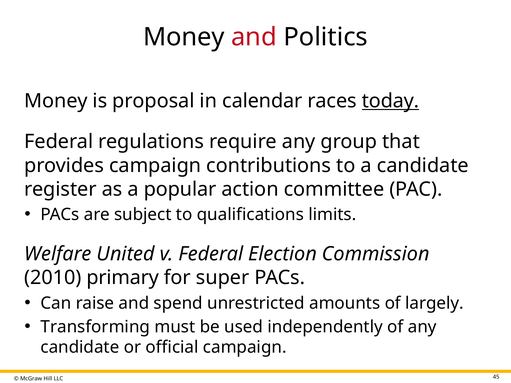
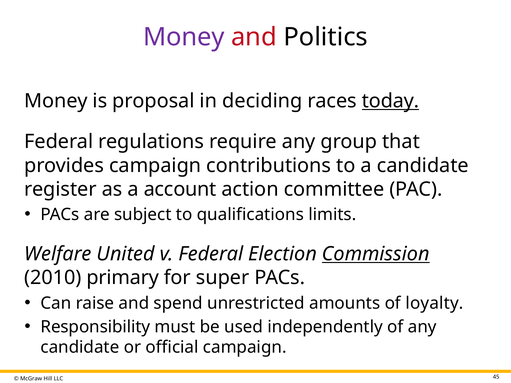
Money colour: black -> purple (184, 37)
calendar: calendar -> deciding (262, 101)
popular: popular -> account (180, 189)
Commission underline: none -> present (376, 254)
largely: largely -> loyalty (434, 303)
Transforming: Transforming -> Responsibility (95, 327)
